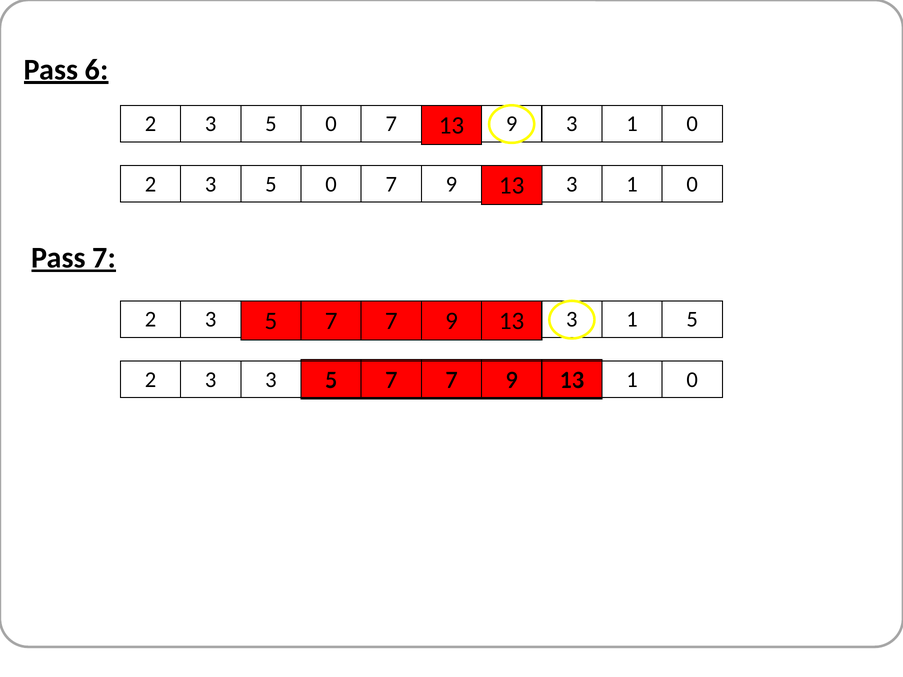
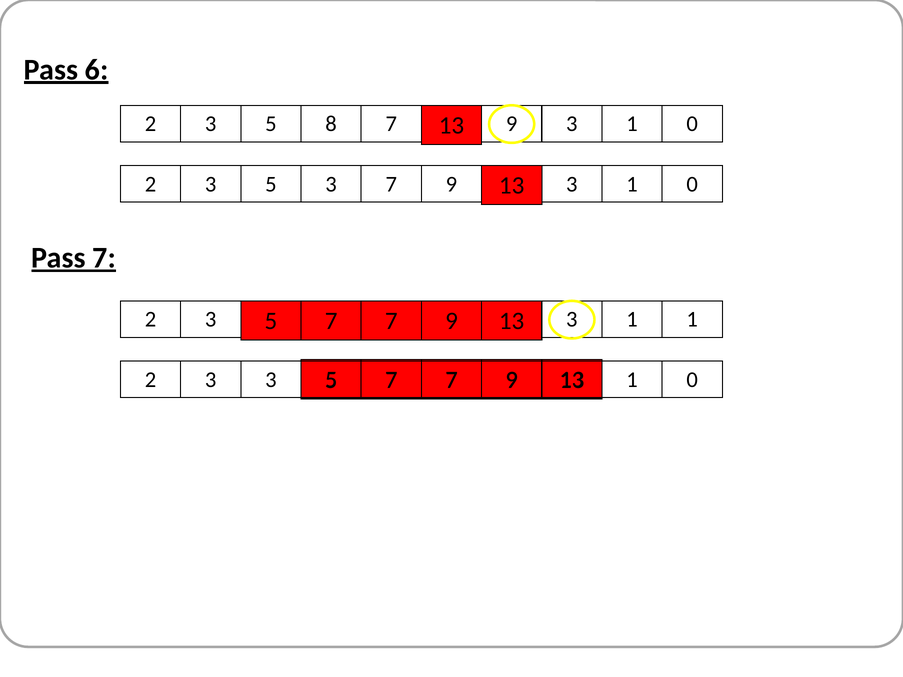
0: 0 -> 8 (331, 124)
0: 0 -> 3 (331, 184)
1 5: 5 -> 1 (692, 320)
